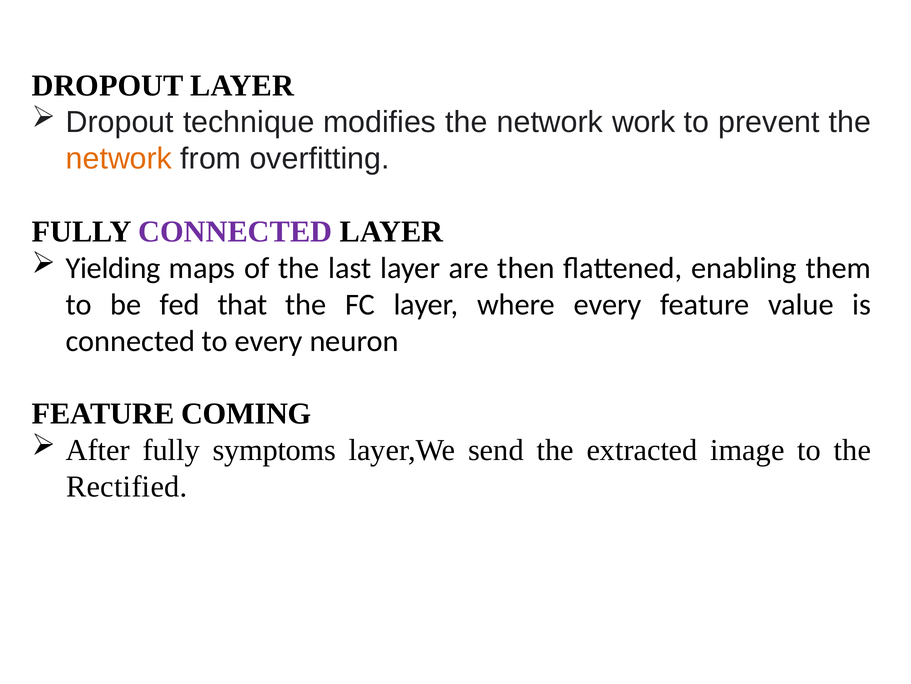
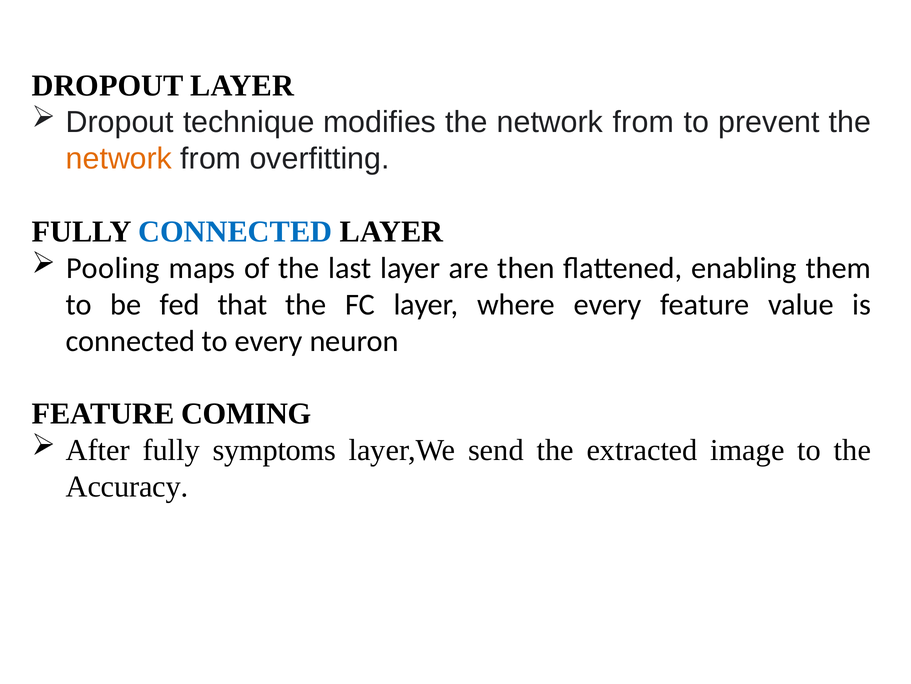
modifies the network work: work -> from (643, 122)
CONNECTED colour: purple -> blue (235, 231)
Yielding: Yielding -> Pooling (113, 268)
Rectified: Rectified -> Accuracy (127, 486)
